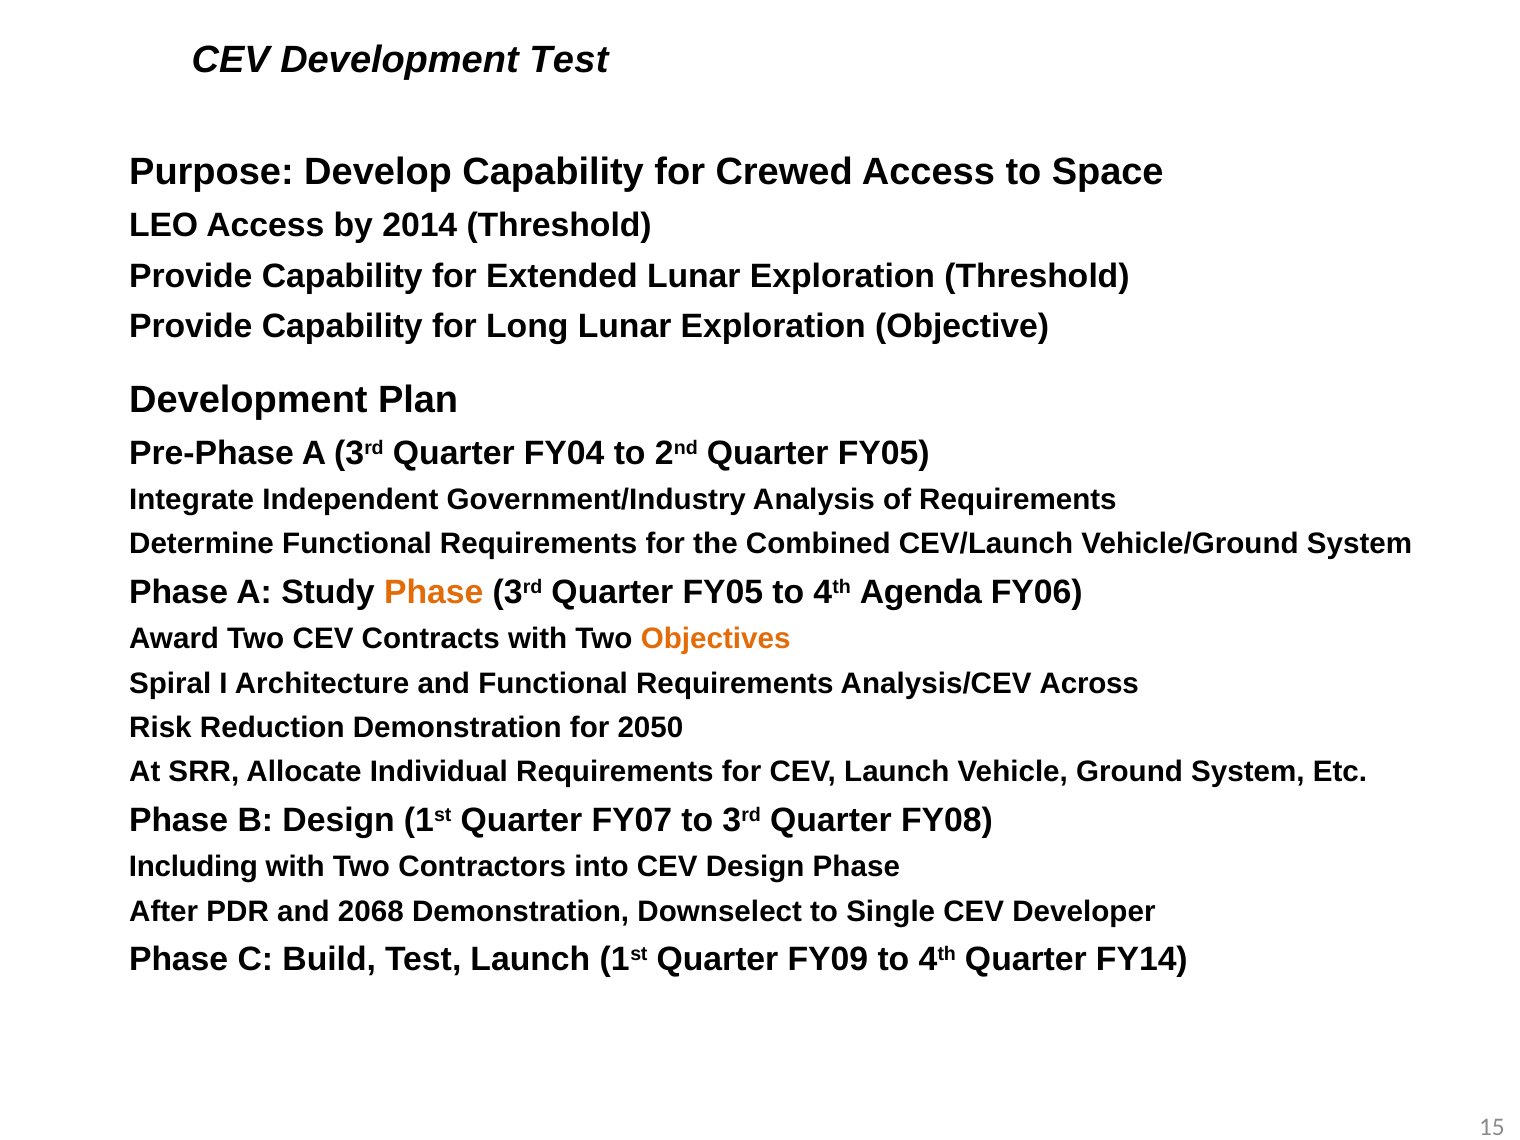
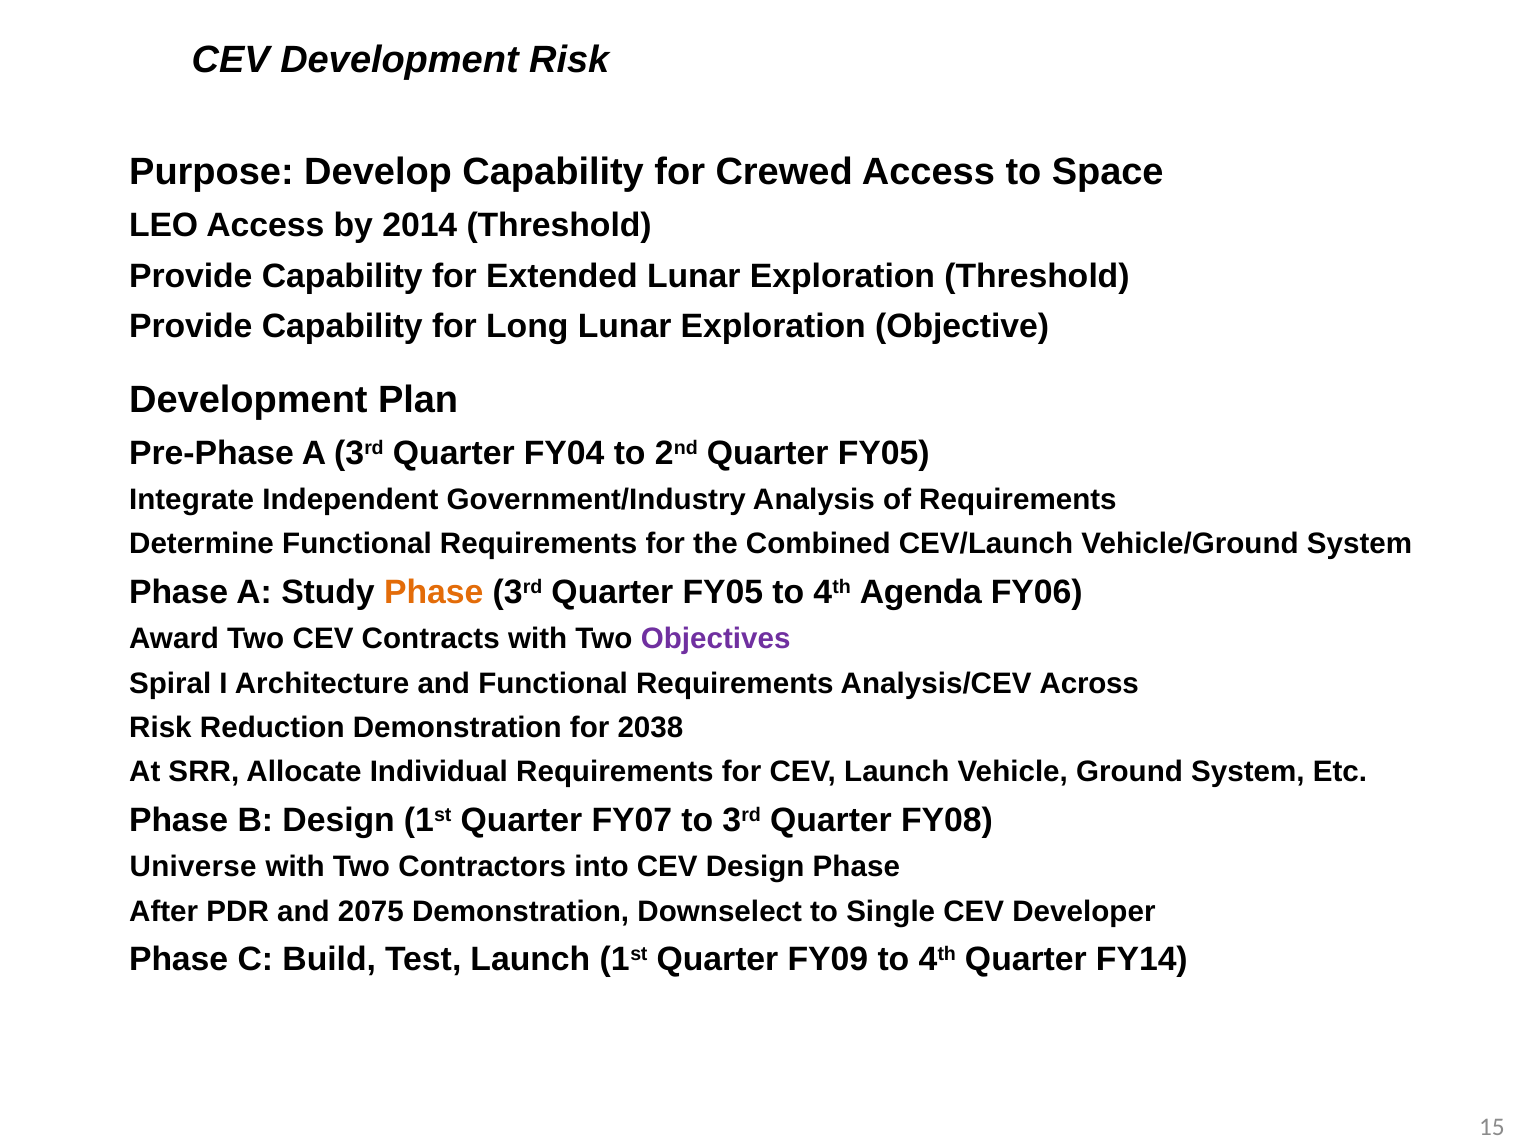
Development Test: Test -> Risk (569, 60)
Objectives colour: orange -> purple (716, 639)
2050: 2050 -> 2038 (650, 728)
Including: Including -> Universe (193, 867)
2068: 2068 -> 2075 (371, 911)
